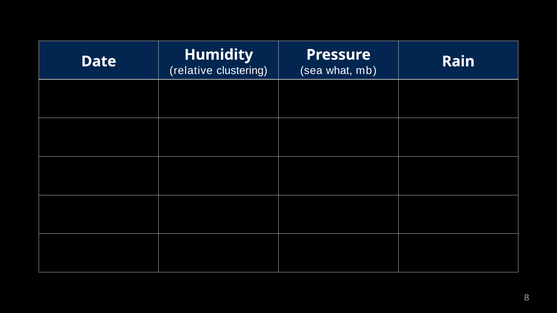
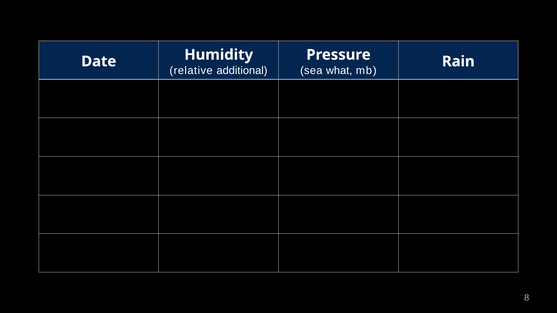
clustering: clustering -> additional (242, 71)
